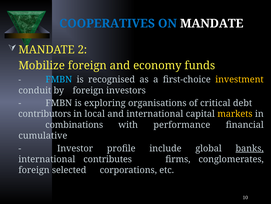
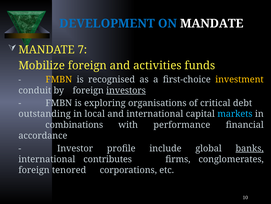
COOPERATIVES: COOPERATIVES -> DEVELOPMENT (107, 23)
2: 2 -> 7 (82, 50)
economy: economy -> activities (157, 65)
FMBN colour: light blue -> yellow (59, 79)
investors underline: none -> present (126, 90)
contributors: contributors -> outstanding (45, 114)
markets colour: yellow -> light blue (235, 114)
cumulative: cumulative -> accordance (43, 135)
selected: selected -> tenored (69, 170)
